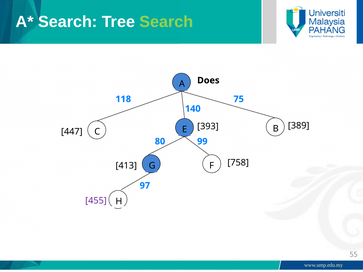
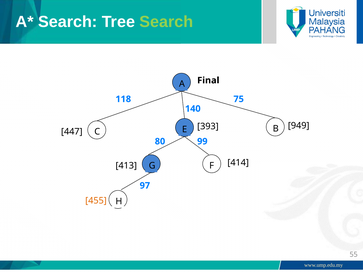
Does: Does -> Final (208, 80)
389: 389 -> 949 (299, 126)
758: 758 -> 414 (238, 163)
455 colour: purple -> orange (96, 201)
